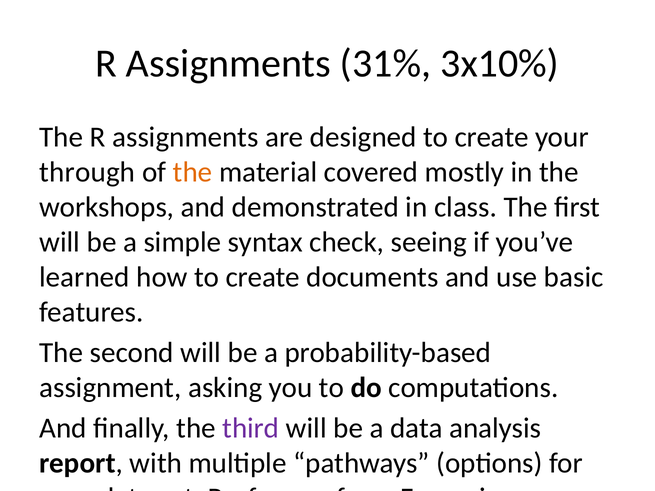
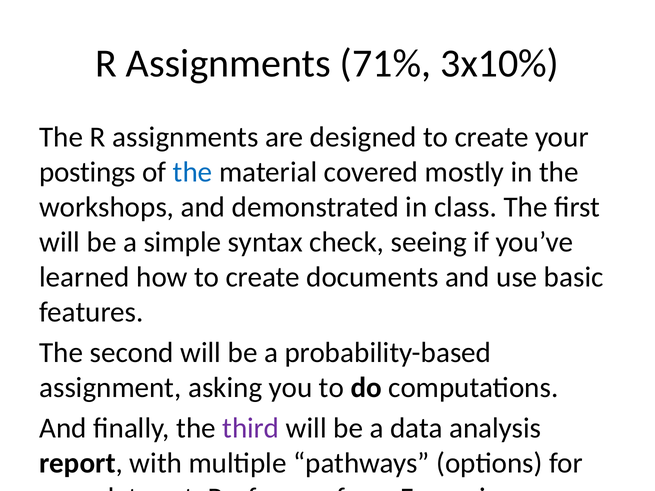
31%: 31% -> 71% (386, 63)
through: through -> postings (88, 172)
the colour: orange -> blue (193, 172)
